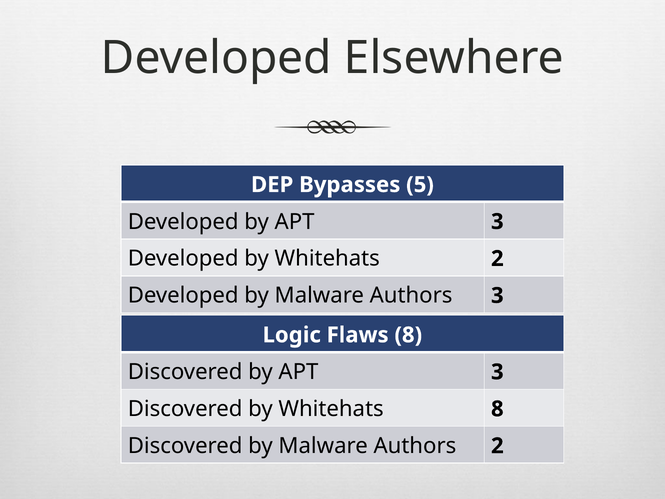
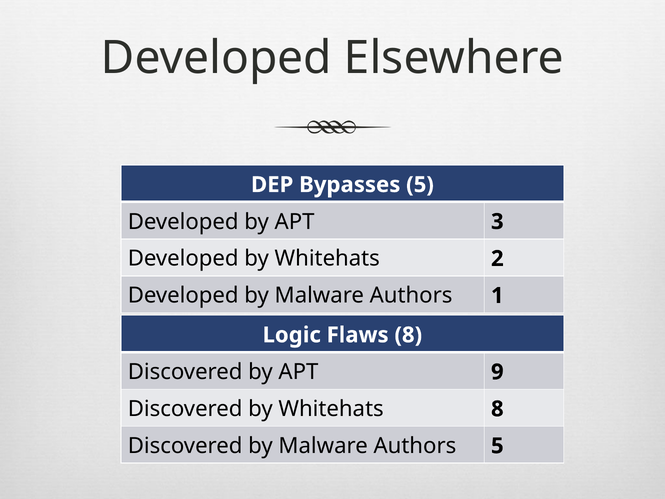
Authors 3: 3 -> 1 (497, 295)
Discovered by APT 3: 3 -> 9 (497, 372)
Authors 2: 2 -> 5 (497, 446)
